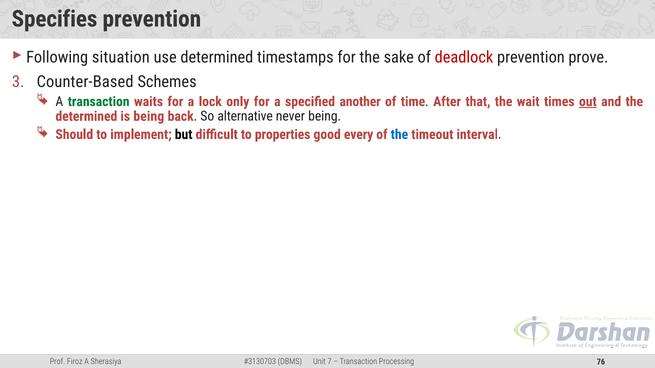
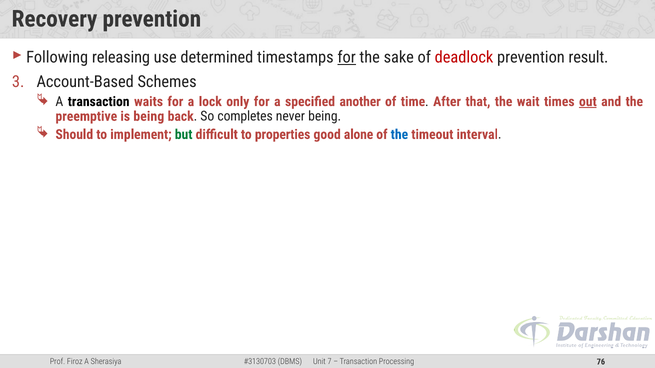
Specifies: Specifies -> Recovery (54, 19)
situation: situation -> releasing (121, 58)
for underline: none -> present (347, 58)
prove: prove -> result (588, 58)
Counter-Based: Counter-Based -> Account-Based (85, 82)
transaction colour: green -> black (99, 102)
determined: determined -> preemptive (86, 116)
alternative: alternative -> completes (245, 116)
but colour: black -> green (184, 135)
every: every -> alone (359, 135)
